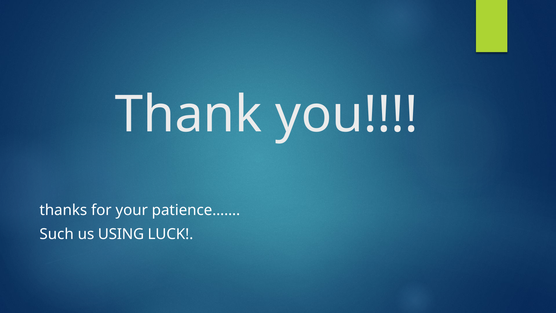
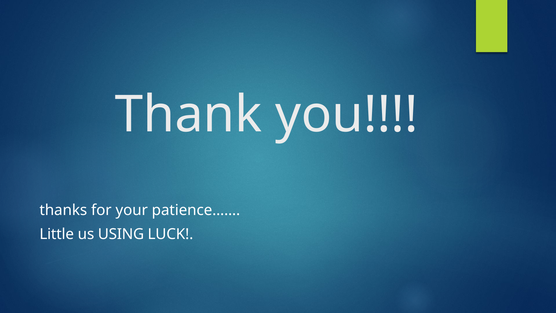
Such: Such -> Little (57, 234)
